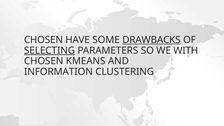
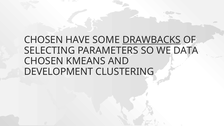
SELECTING underline: present -> none (50, 50)
WITH: WITH -> DATA (186, 50)
INFORMATION: INFORMATION -> DEVELOPMENT (59, 72)
